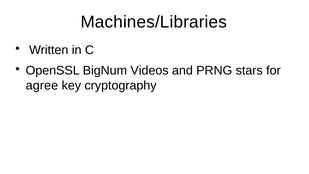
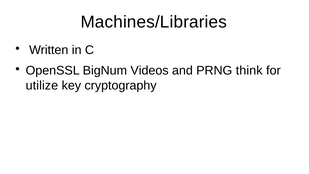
stars: stars -> think (249, 70)
agree: agree -> utilize (42, 85)
